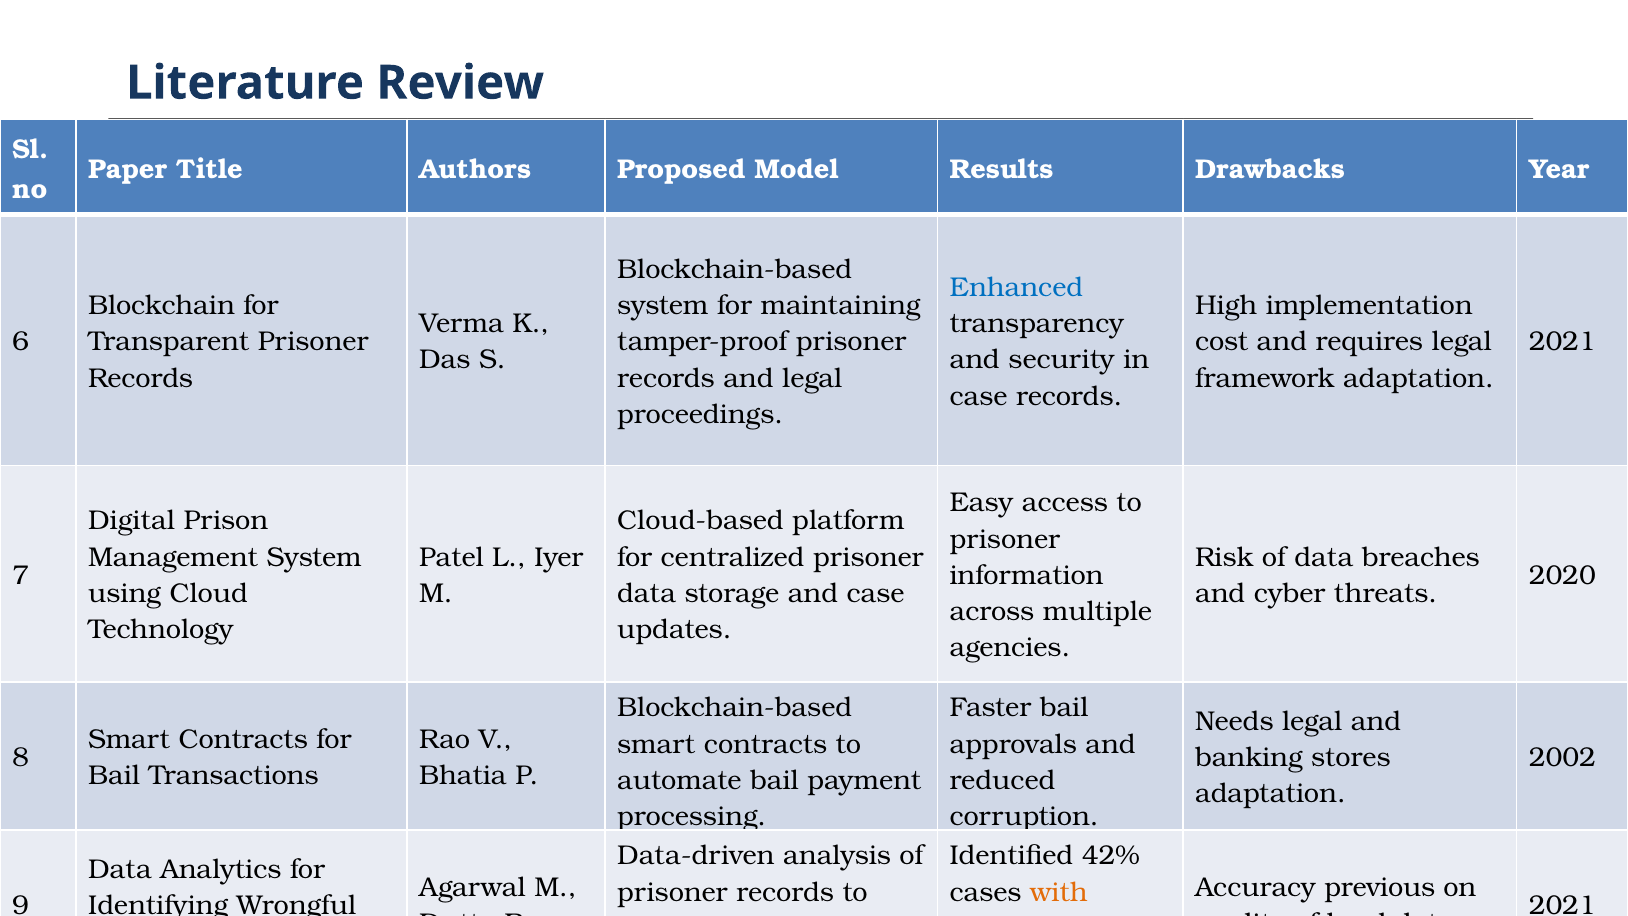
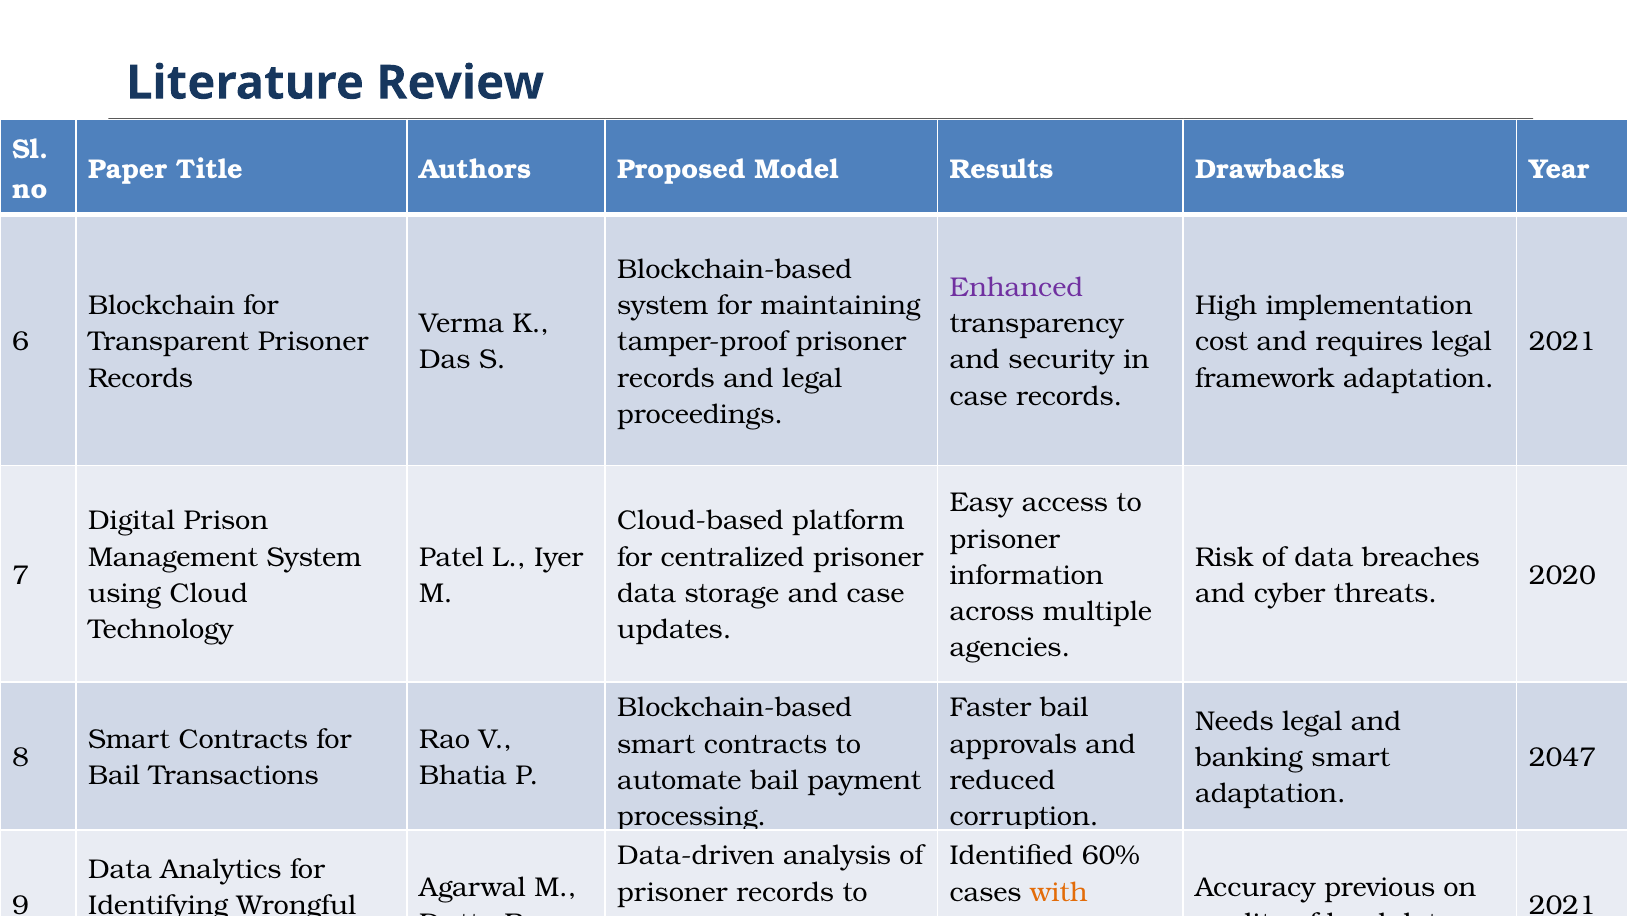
Enhanced colour: blue -> purple (1016, 287)
banking stores: stores -> smart (1351, 758)
2002: 2002 -> 2047 (1562, 758)
42%: 42% -> 60% (1111, 856)
